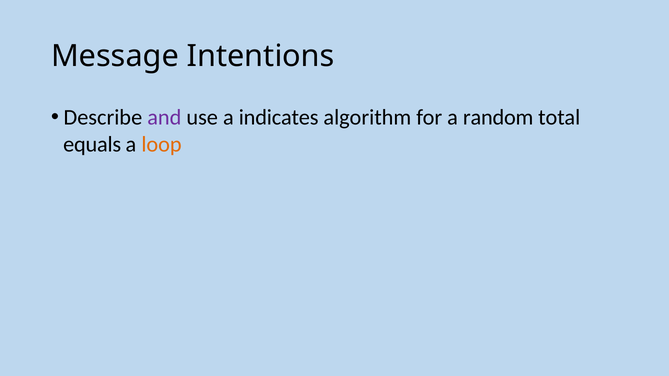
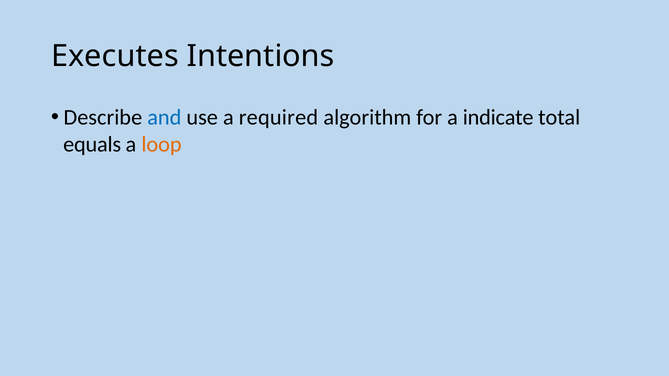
Message: Message -> Executes (115, 56)
and colour: purple -> blue (164, 118)
indicates: indicates -> required (278, 118)
random: random -> indicate (498, 118)
